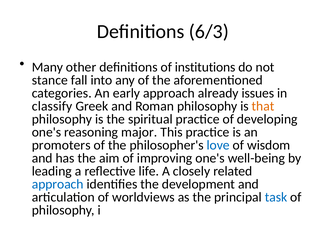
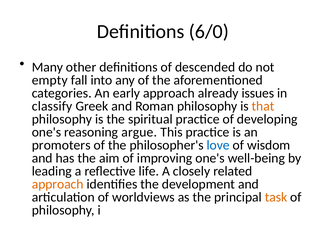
6/3: 6/3 -> 6/0 (209, 32)
institutions: institutions -> descended (205, 67)
stance: stance -> empty (50, 80)
major: major -> argue (139, 132)
approach colour: blue -> orange (58, 185)
task colour: blue -> orange (276, 198)
